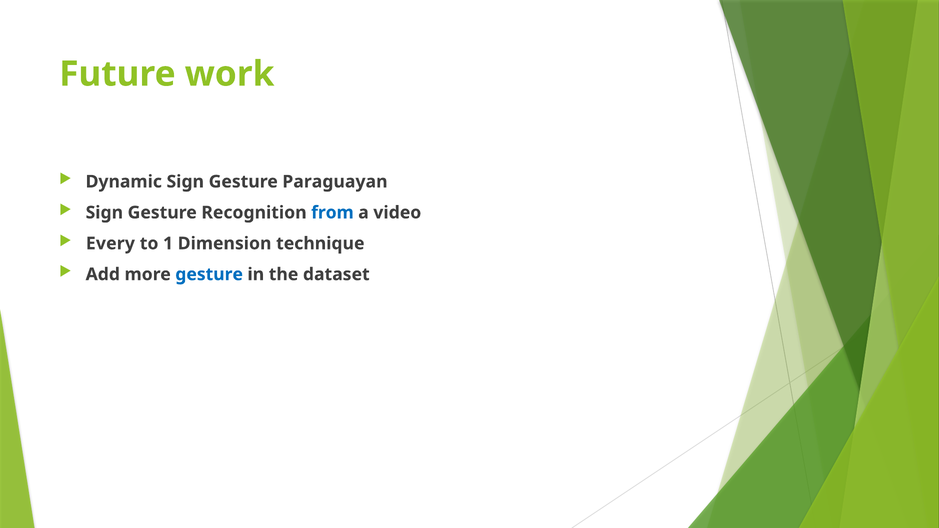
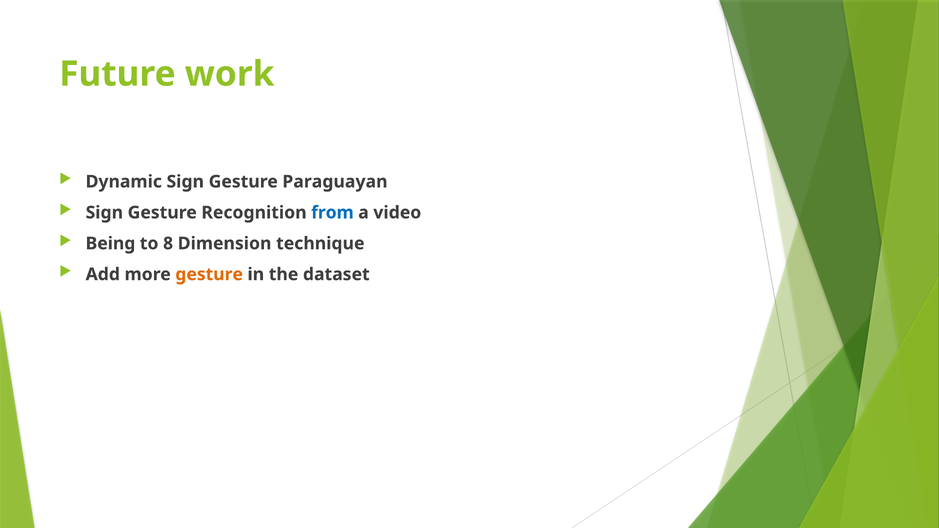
Every: Every -> Being (110, 244)
1: 1 -> 8 (168, 244)
gesture colour: blue -> orange (209, 274)
